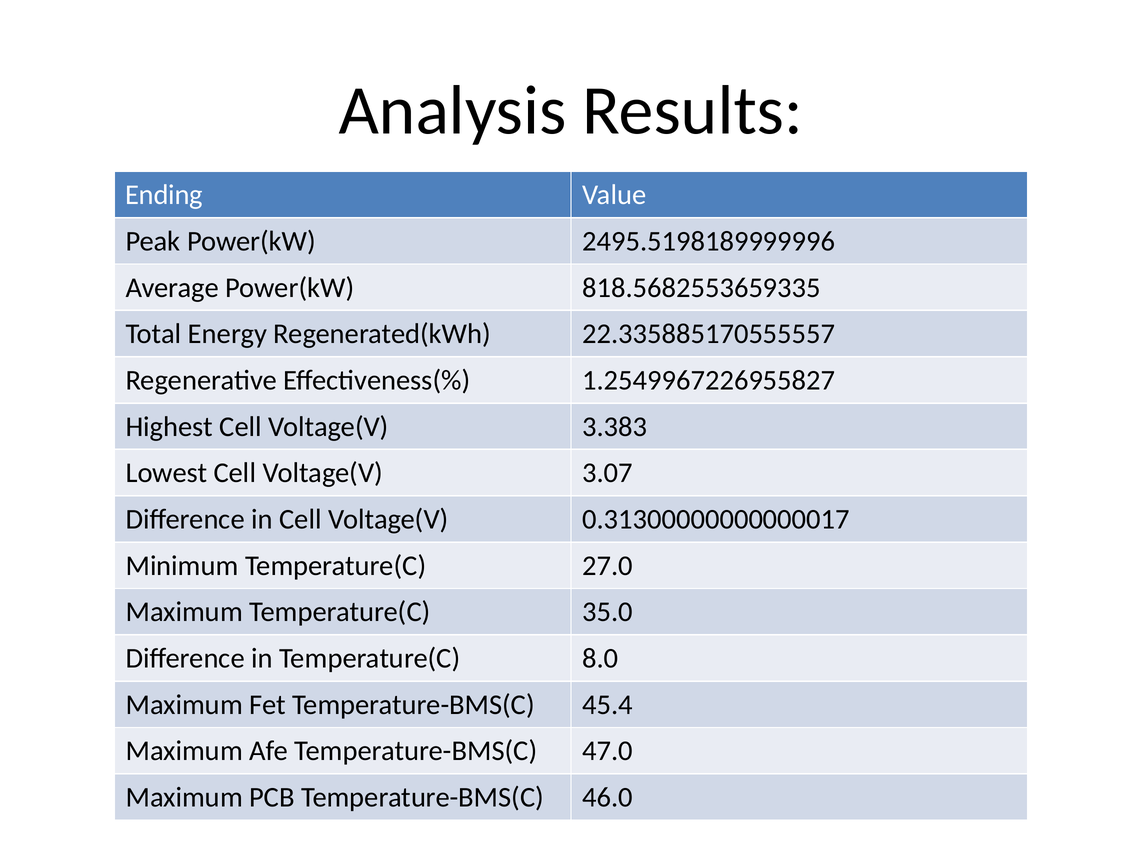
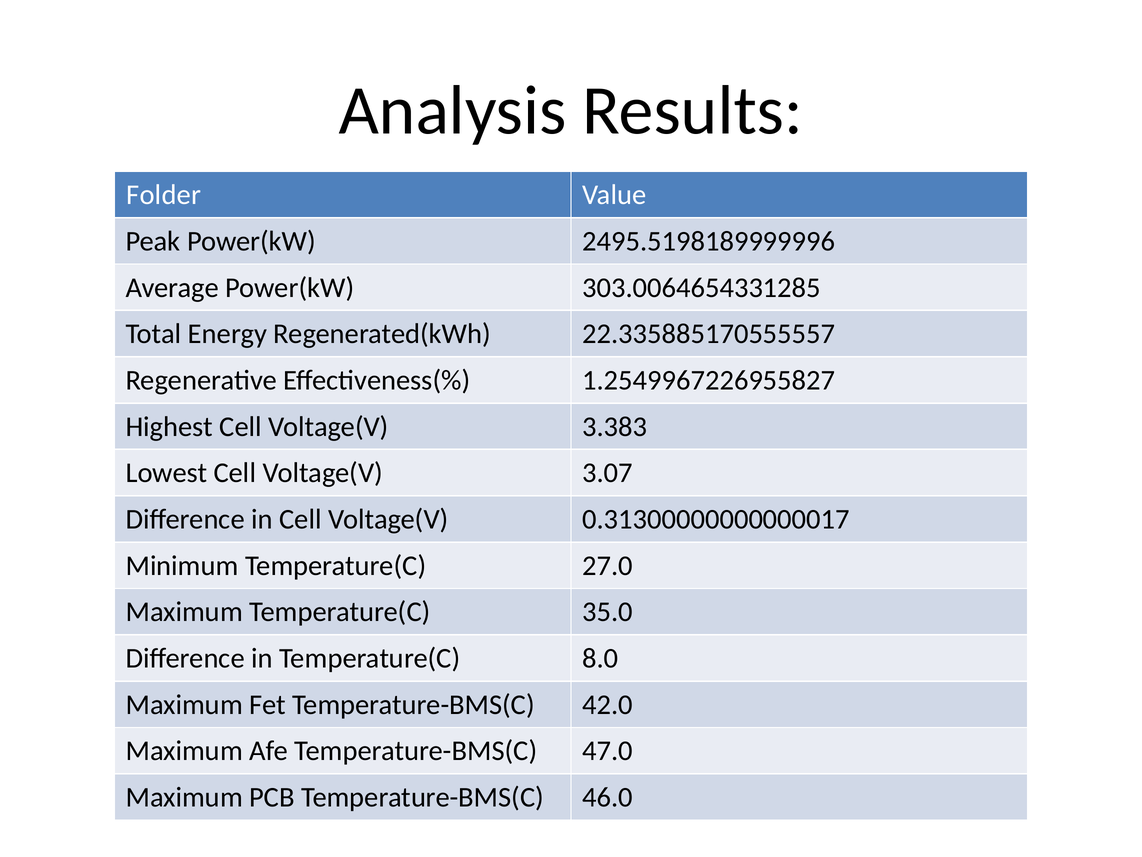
Ending: Ending -> Folder (164, 195)
818.5682553659335: 818.5682553659335 -> 303.0064654331285 (702, 287)
45.4: 45.4 -> 42.0 (608, 704)
